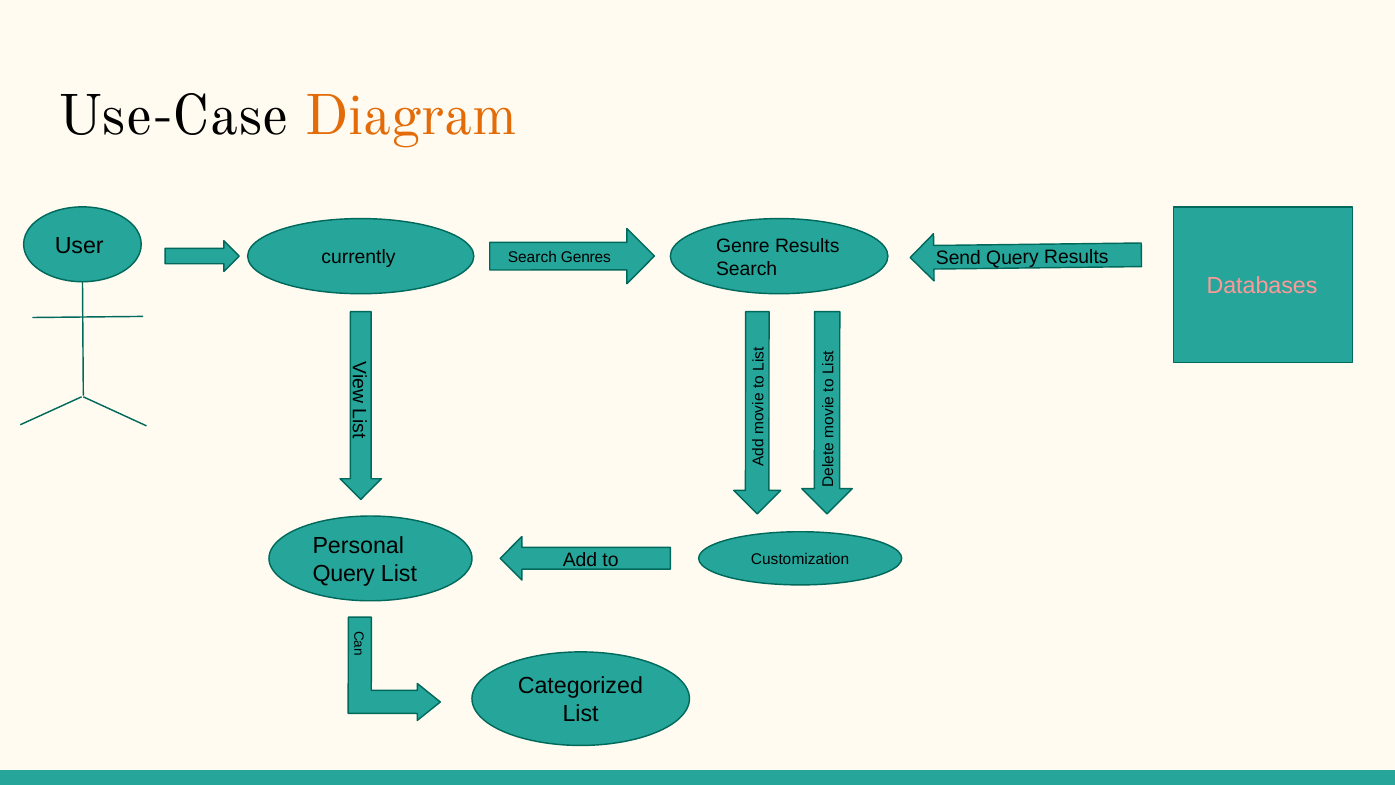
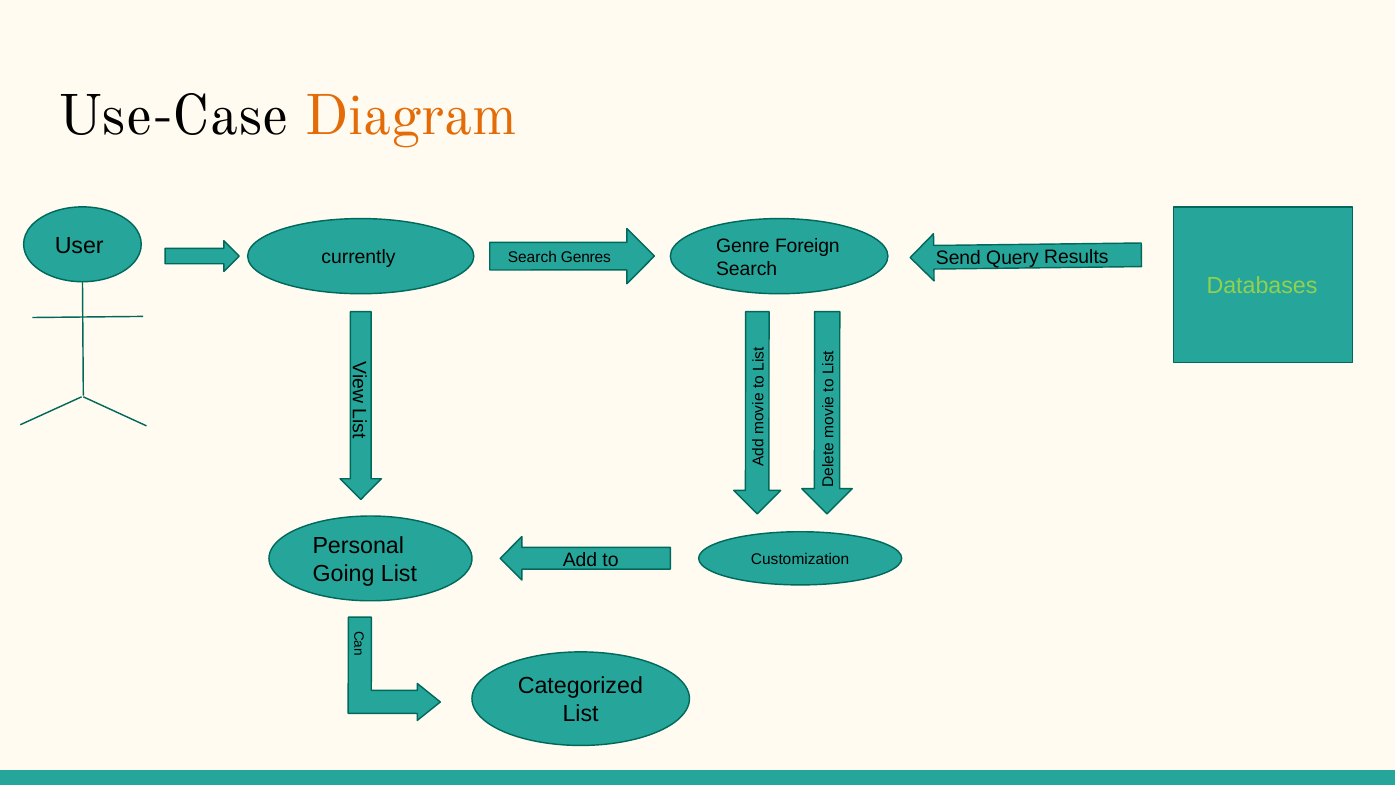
Genre Results: Results -> Foreign (807, 246)
Databases colour: pink -> light green (1262, 286)
Query: Query -> Going (344, 574)
